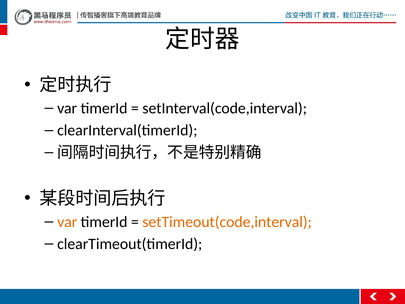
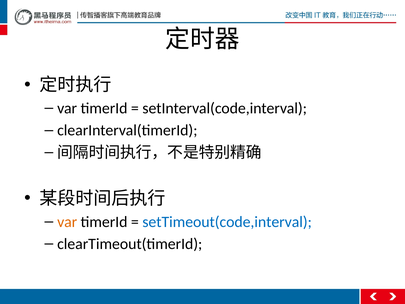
setTimeout(code,interval colour: orange -> blue (227, 222)
